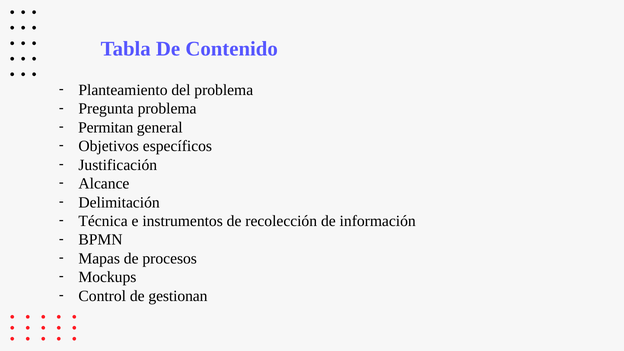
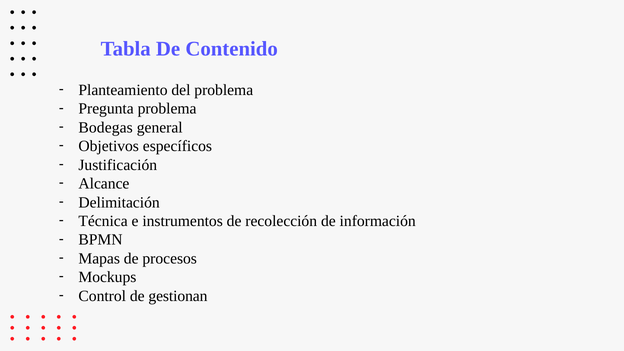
Permitan: Permitan -> Bodegas (106, 128)
